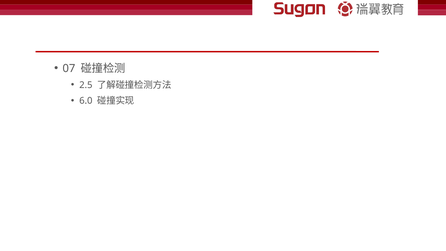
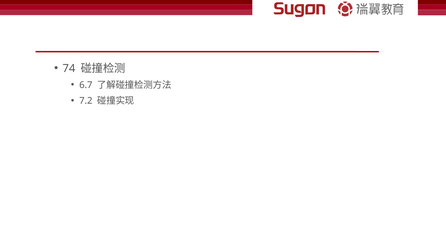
07: 07 -> 74 (69, 68)
2.5: 2.5 -> 6.7 (86, 85)
6.0: 6.0 -> 7.2 (86, 101)
